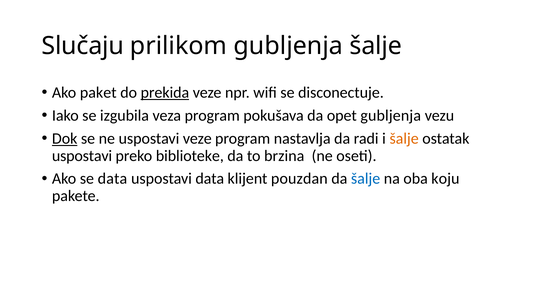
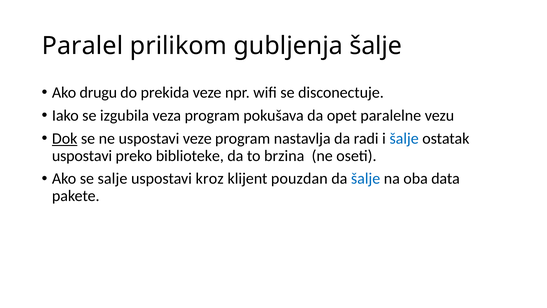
Slučaju: Slučaju -> Paralel (83, 46)
paket: paket -> drugu (98, 92)
prekida underline: present -> none (165, 92)
opet gubljenja: gubljenja -> paralelne (391, 115)
šalje colour: orange -> blue (404, 138)
se data: data -> salje (113, 179)
uspostavi data: data -> kroz (210, 179)
koju: koju -> data (446, 179)
